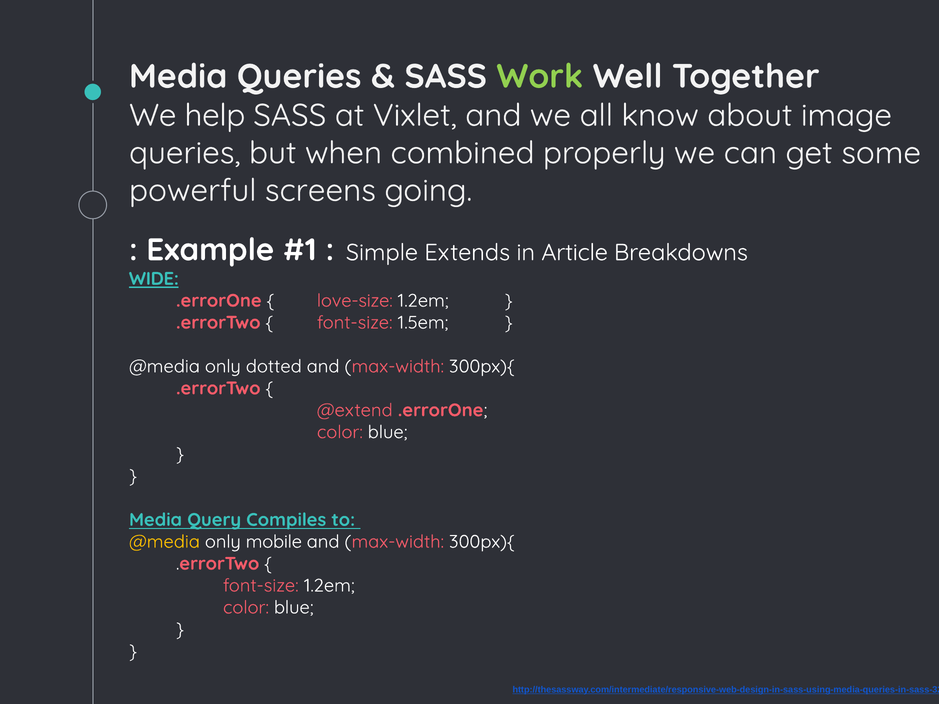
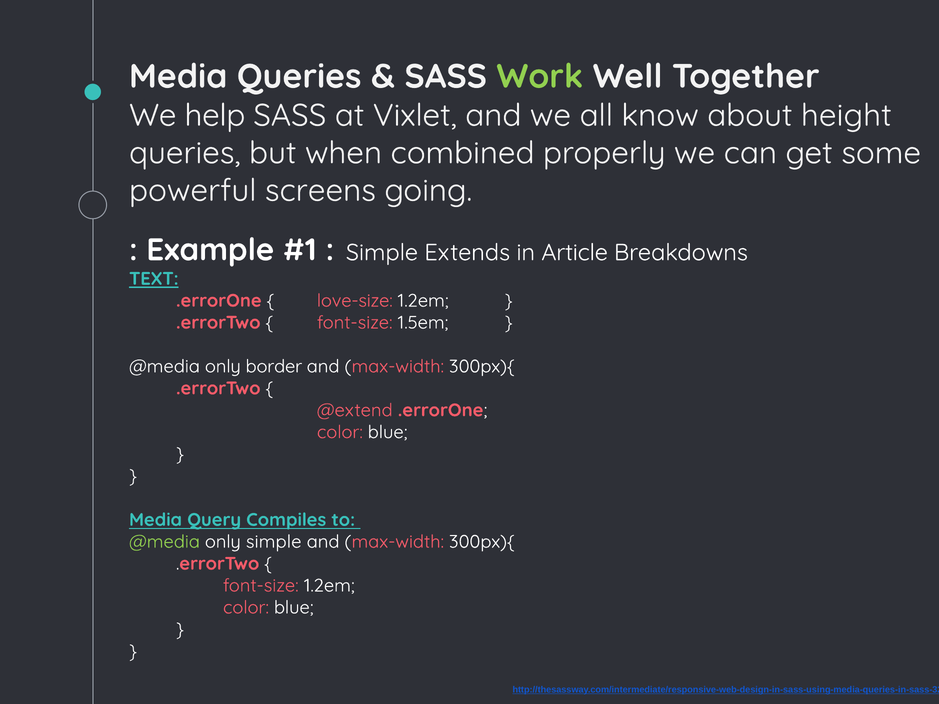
image: image -> height (846, 115)
WIDE: WIDE -> TEXT (154, 279)
dotted: dotted -> border (274, 367)
@media colour: yellow -> light green (164, 542)
only mobile: mobile -> simple (274, 542)
